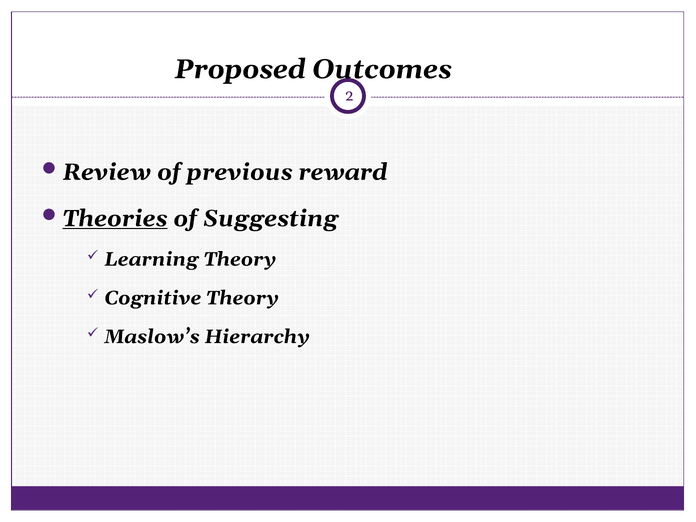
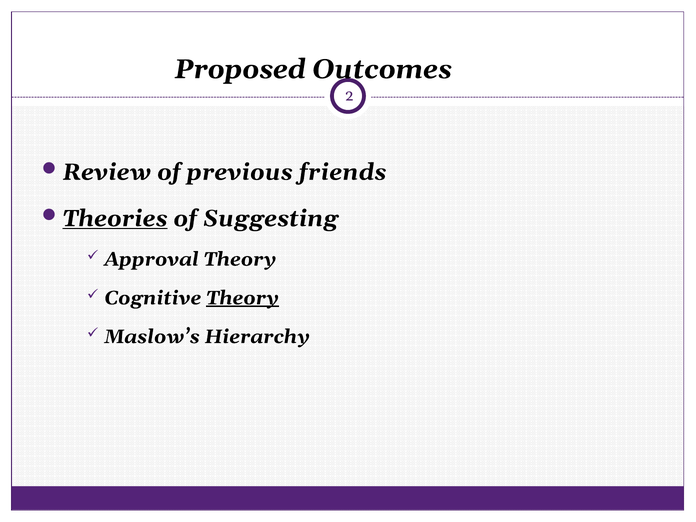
reward: reward -> friends (343, 172)
Learning: Learning -> Approval (152, 259)
Theory underline: none -> present (243, 298)
